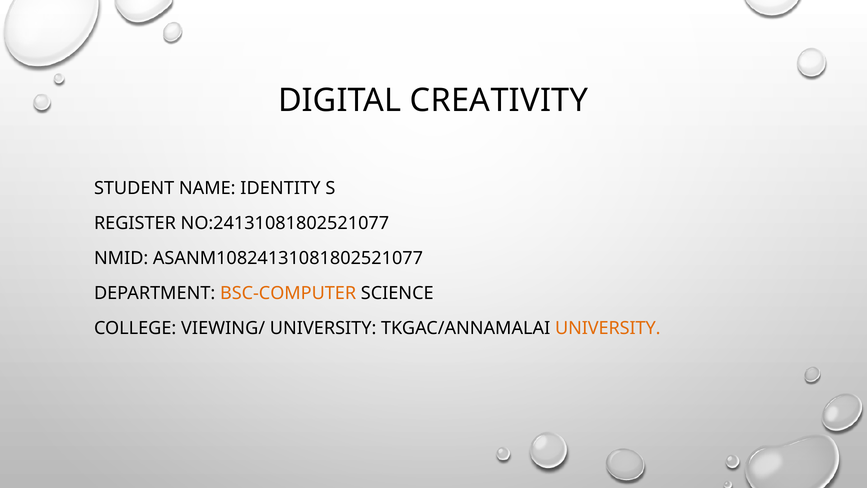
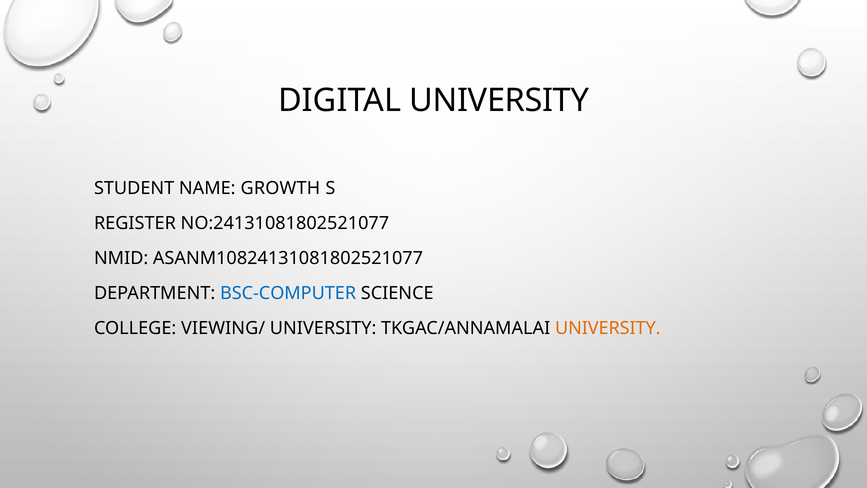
DIGITAL CREATIVITY: CREATIVITY -> UNIVERSITY (499, 101)
IDENTITY: IDENTITY -> GROWTH (280, 188)
BSC-COMPUTER colour: orange -> blue (288, 293)
